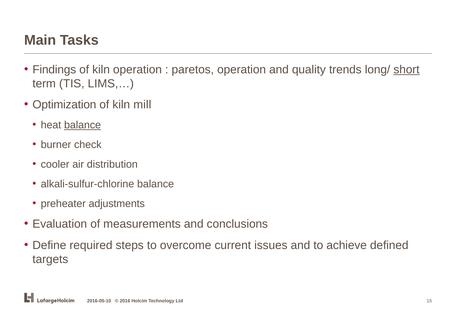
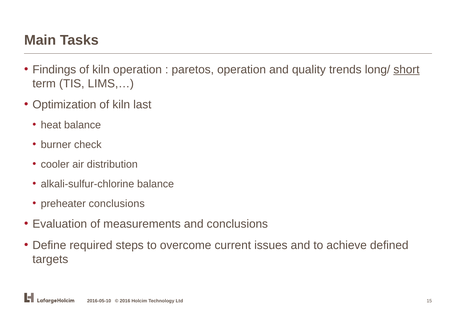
mill: mill -> last (142, 105)
balance underline: present -> none (83, 125)
preheater adjustments: adjustments -> conclusions (117, 203)
